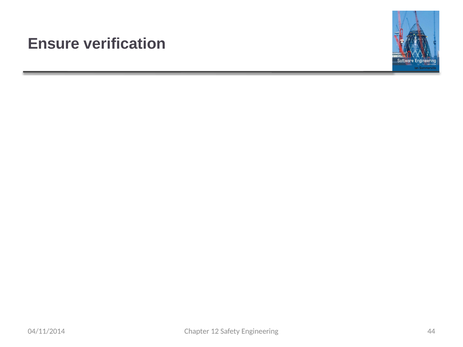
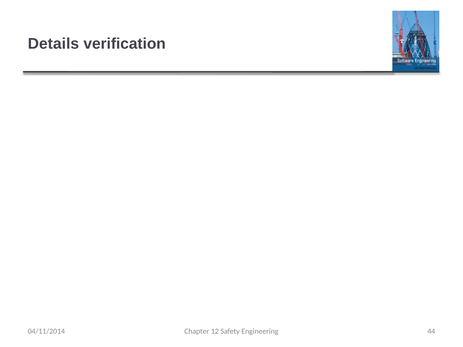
Ensure: Ensure -> Details (53, 44)
